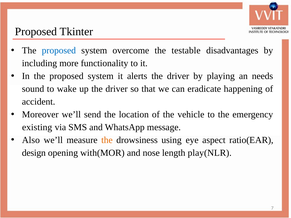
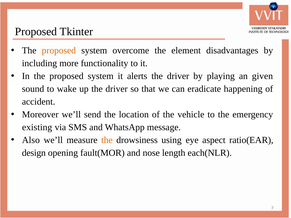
proposed colour: blue -> orange (59, 51)
testable: testable -> element (186, 51)
needs: needs -> given (262, 76)
with(MOR: with(MOR -> fault(MOR (102, 153)
play(NLR: play(NLR -> each(NLR (210, 153)
